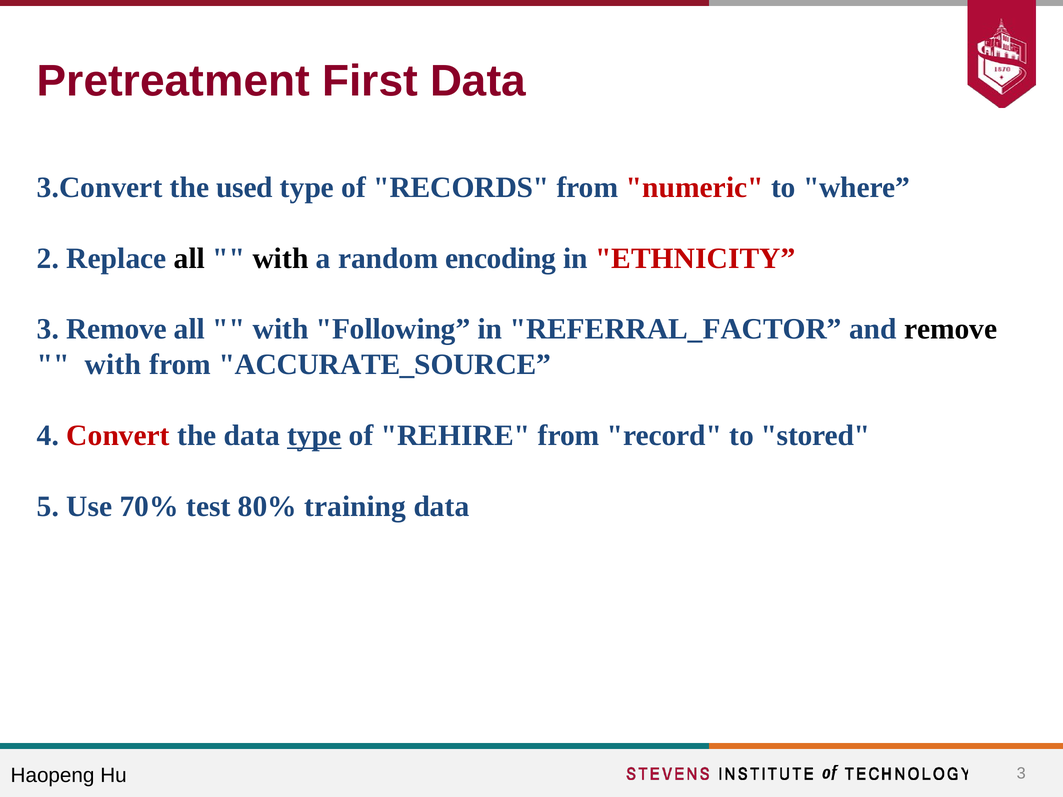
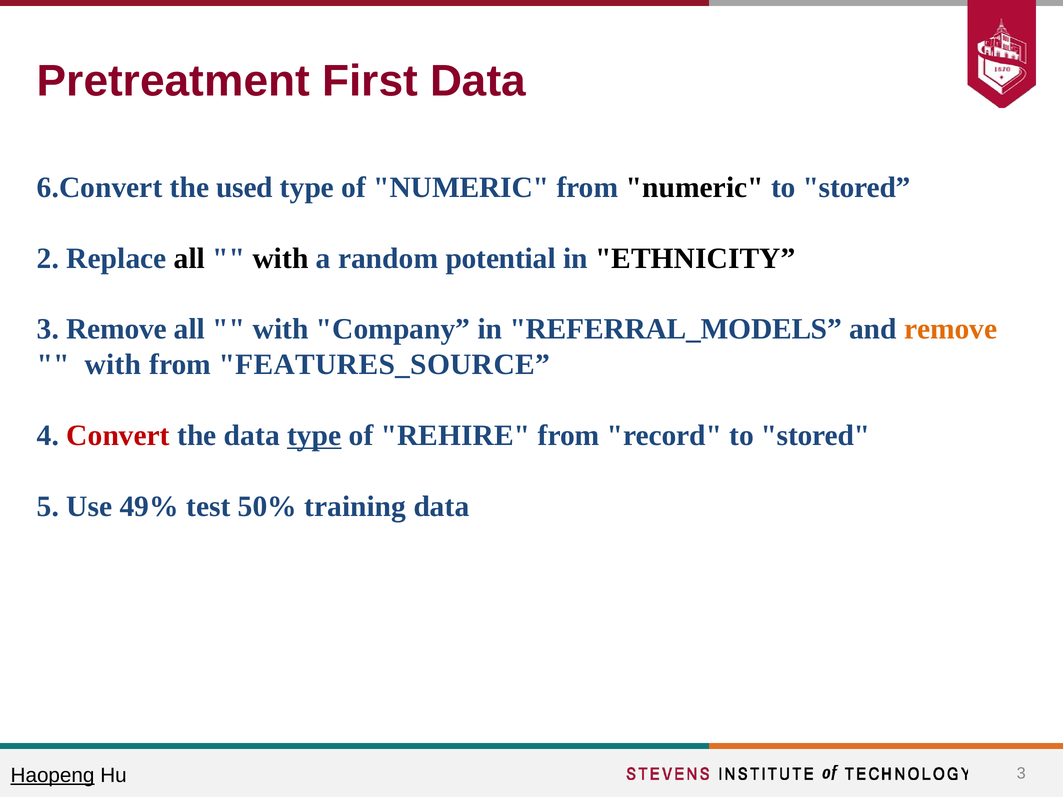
3.Convert: 3.Convert -> 6.Convert (100, 188)
of RECORDS: RECORDS -> NUMERIC (461, 188)
numeric colour: red -> black (695, 188)
where: where -> stored (857, 188)
encoding: encoding -> potential (501, 258)
ETHNICITY colour: red -> black (695, 258)
Following: Following -> Company (393, 329)
REFERRAL_FACTOR: REFERRAL_FACTOR -> REFERRAL_MODELS (676, 329)
remove colour: black -> orange (951, 329)
ACCURATE_SOURCE: ACCURATE_SOURCE -> FEATURES_SOURCE (384, 365)
70%: 70% -> 49% (149, 507)
80%: 80% -> 50% (267, 507)
Haopeng underline: none -> present (53, 776)
